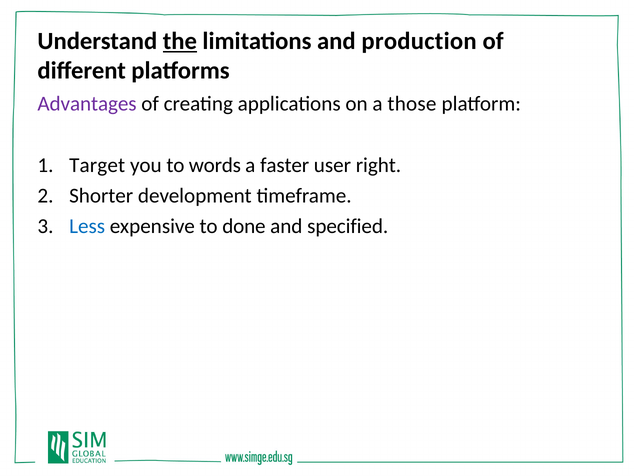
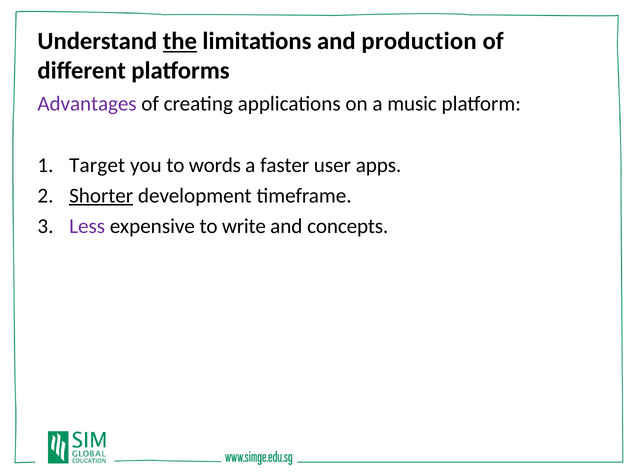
those: those -> music (412, 104)
right: right -> apps (379, 165)
Shorter underline: none -> present (101, 196)
Less colour: blue -> purple (87, 226)
done: done -> write (244, 226)
specified: specified -> concepts (348, 226)
